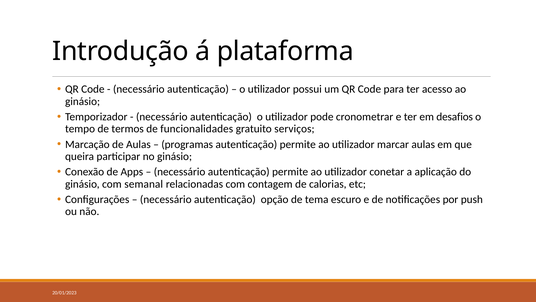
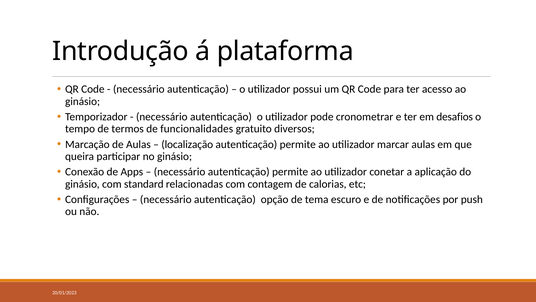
serviços: serviços -> diversos (294, 129)
programas: programas -> localização (187, 144)
semanal: semanal -> standard (144, 184)
